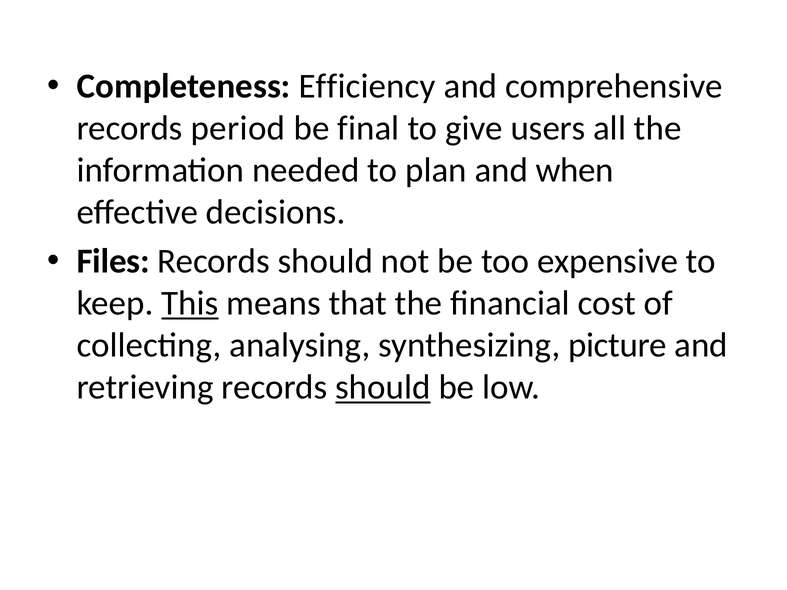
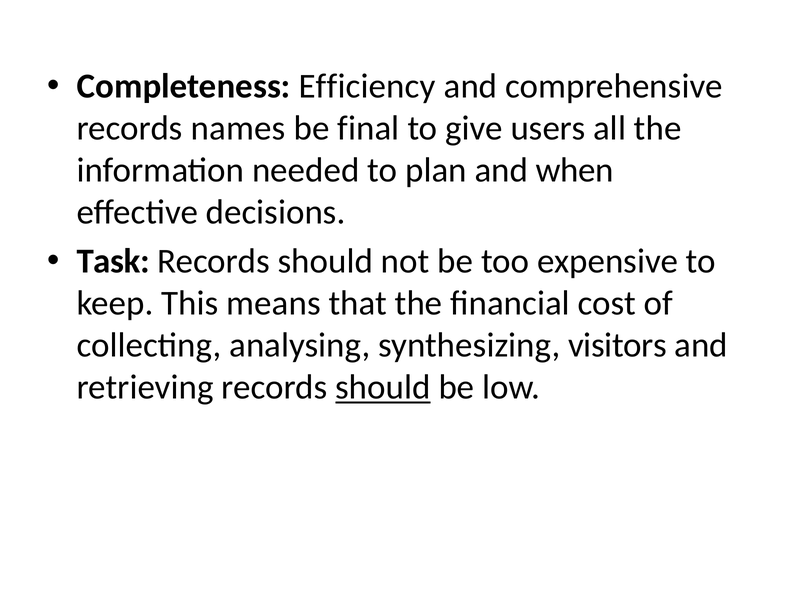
period: period -> names (238, 128)
Files: Files -> Task (113, 261)
This underline: present -> none (190, 304)
picture: picture -> visitors (618, 346)
